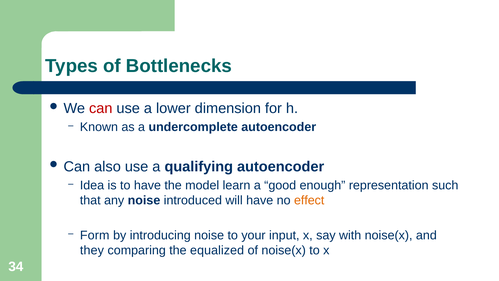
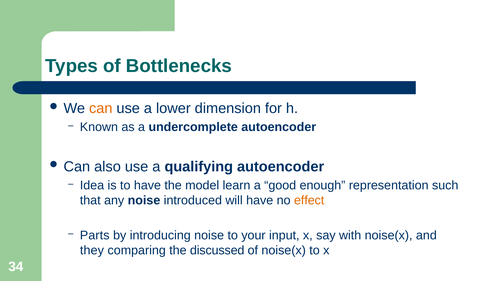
can colour: red -> orange (101, 108)
Form: Form -> Parts (95, 235)
equalized: equalized -> discussed (217, 250)
